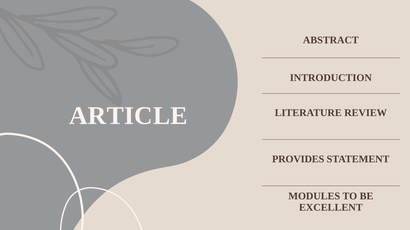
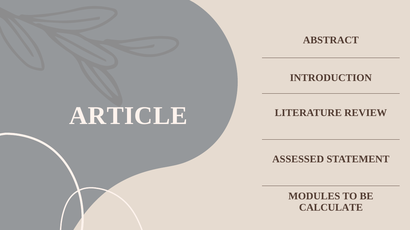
PROVIDES: PROVIDES -> ASSESSED (298, 159)
EXCELLENT: EXCELLENT -> CALCULATE (331, 208)
